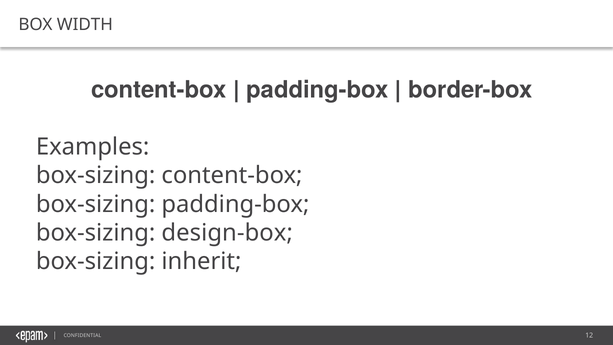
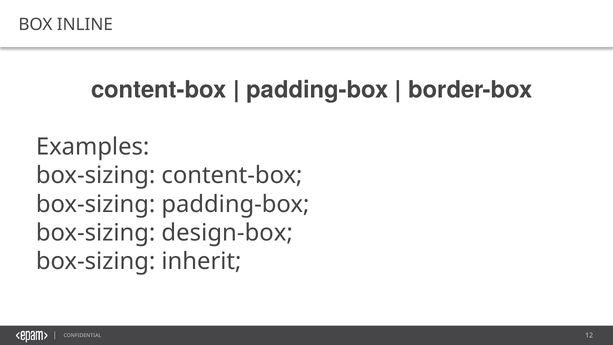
WIDTH: WIDTH -> INLINE (85, 25)
